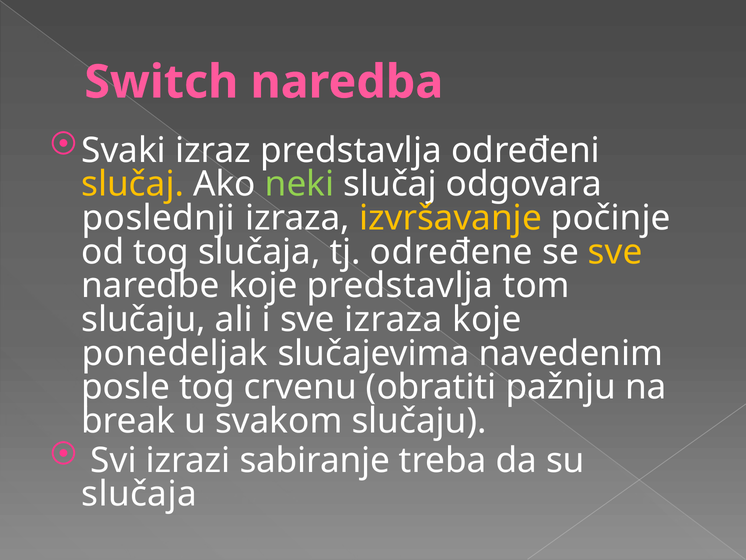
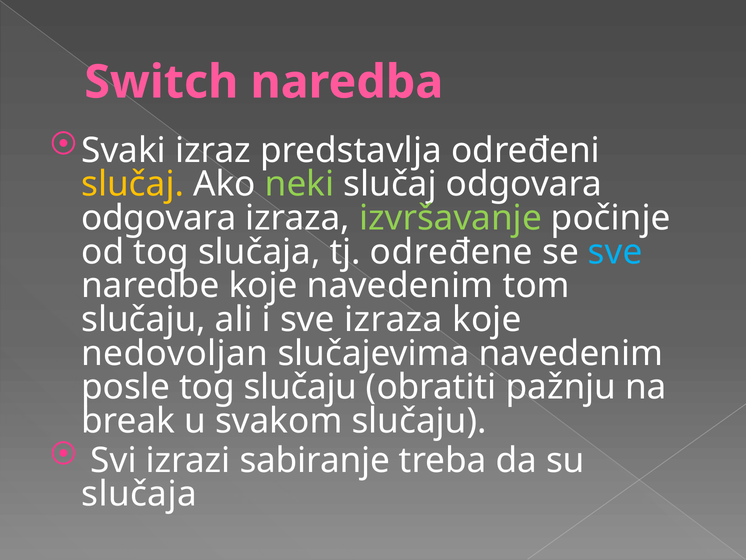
poslednji: poslednji -> odgovara (159, 218)
izvršavanje colour: yellow -> light green (450, 218)
sve colour: yellow -> light blue (615, 252)
koje predstavlja: predstavlja -> navedenim (400, 285)
ponedeljak: ponedeljak -> nedovoljan (175, 353)
tog crvenu: crvenu -> slučaju (301, 387)
